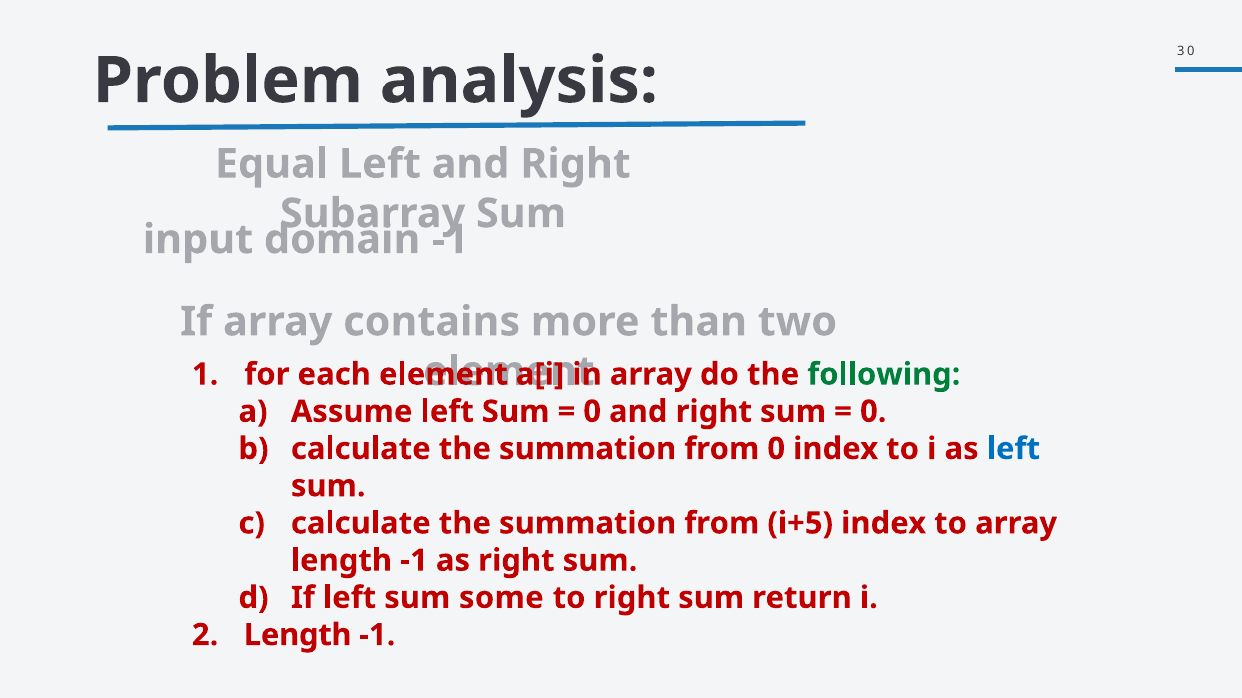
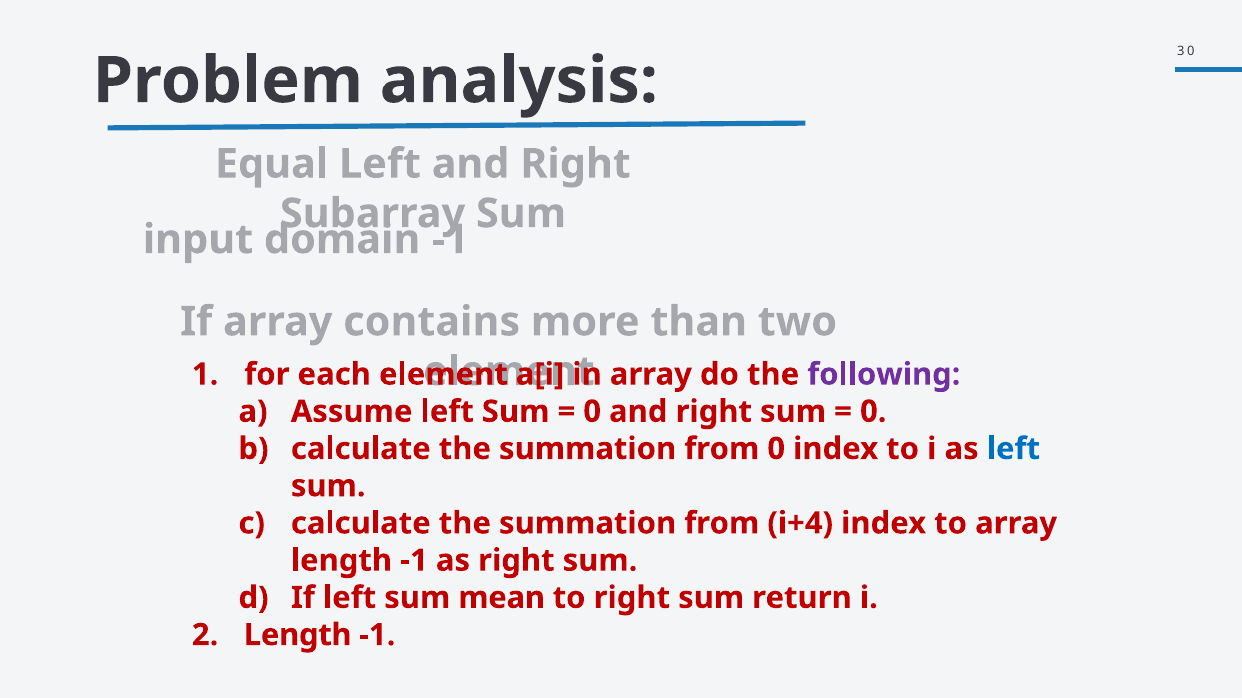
following colour: green -> purple (884, 375)
i+5: i+5 -> i+4 (800, 524)
some: some -> mean (502, 598)
